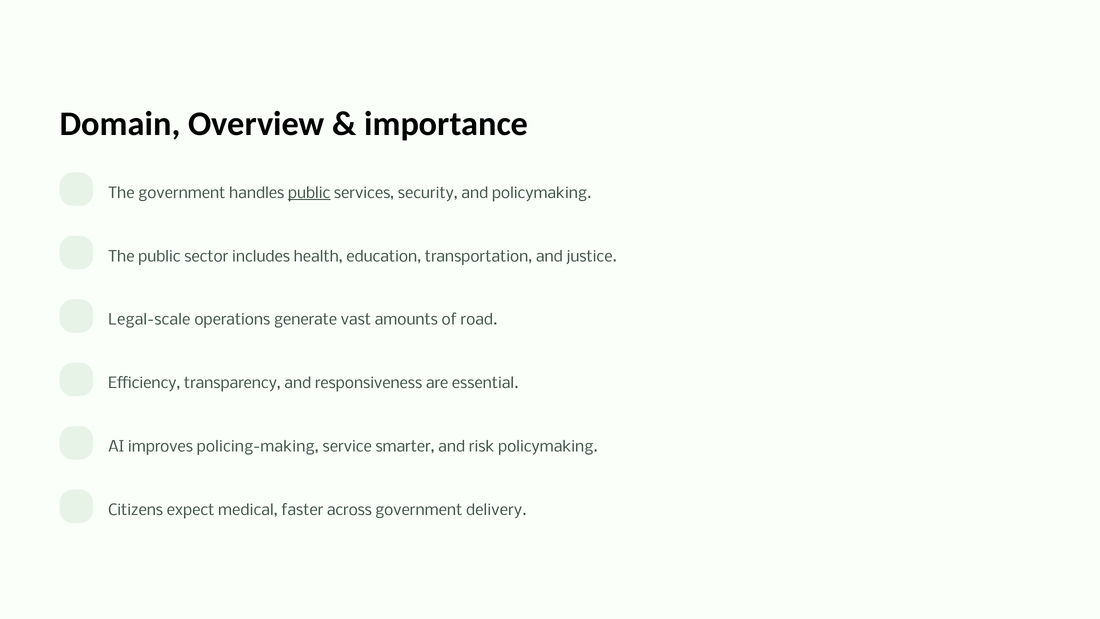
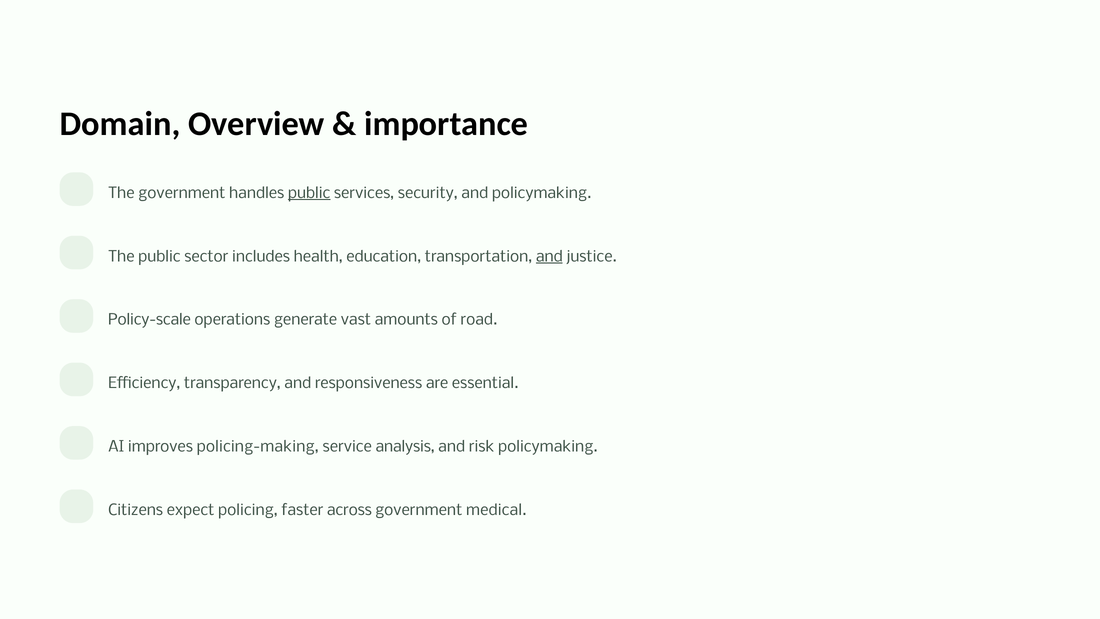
and underline: none -> present (549, 257)
Legal-scale: Legal-scale -> Policy-scale (149, 320)
smarter: smarter -> analysis (405, 447)
medical: medical -> policing (248, 510)
delivery: delivery -> medical (496, 510)
